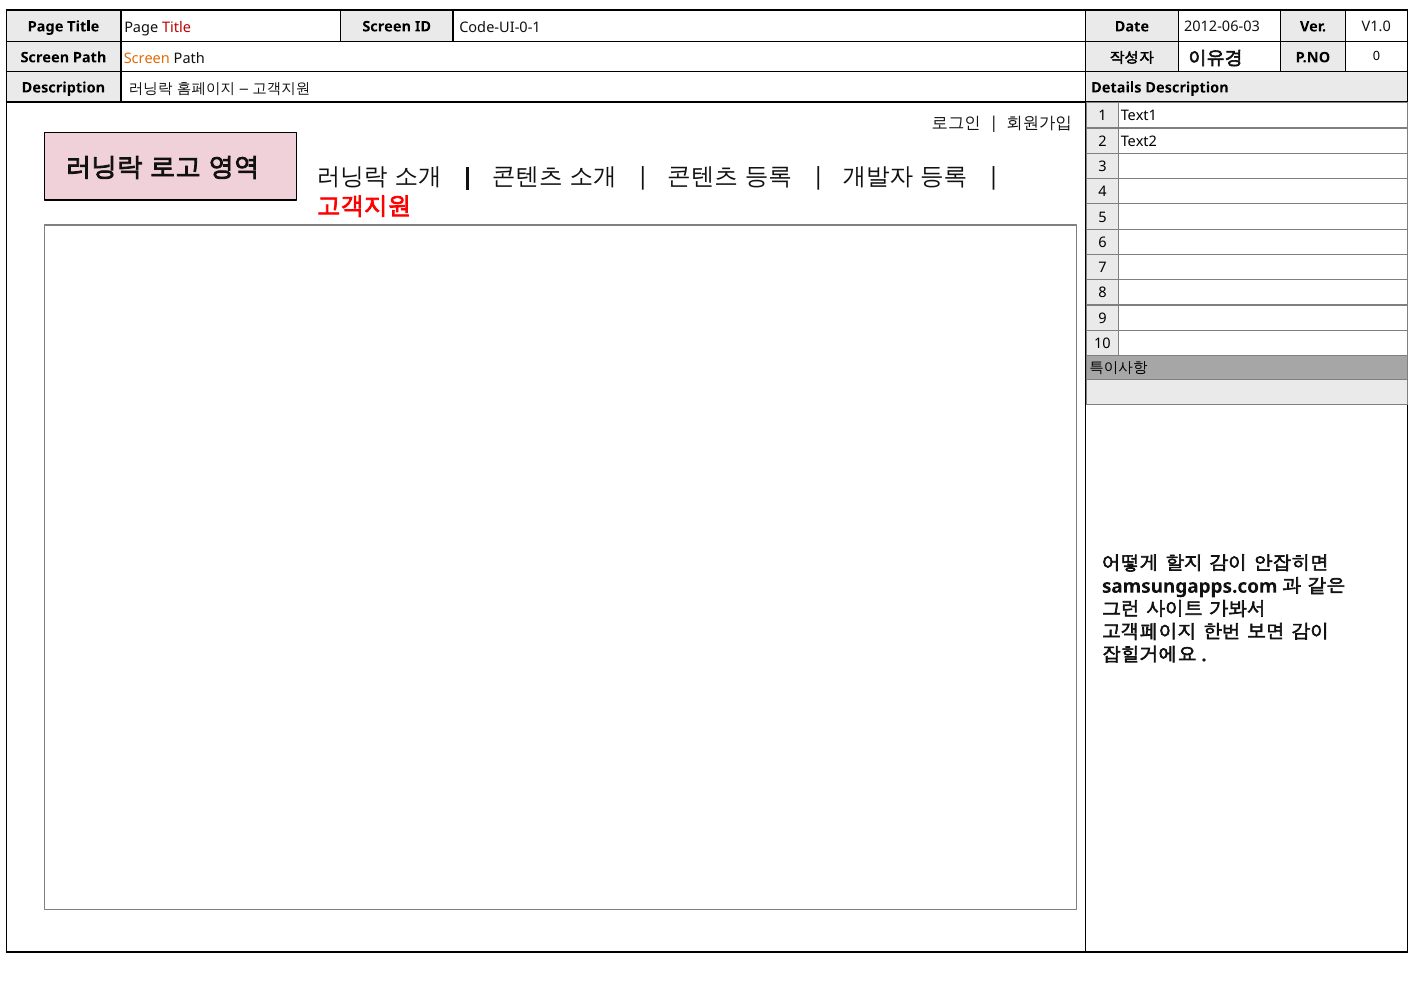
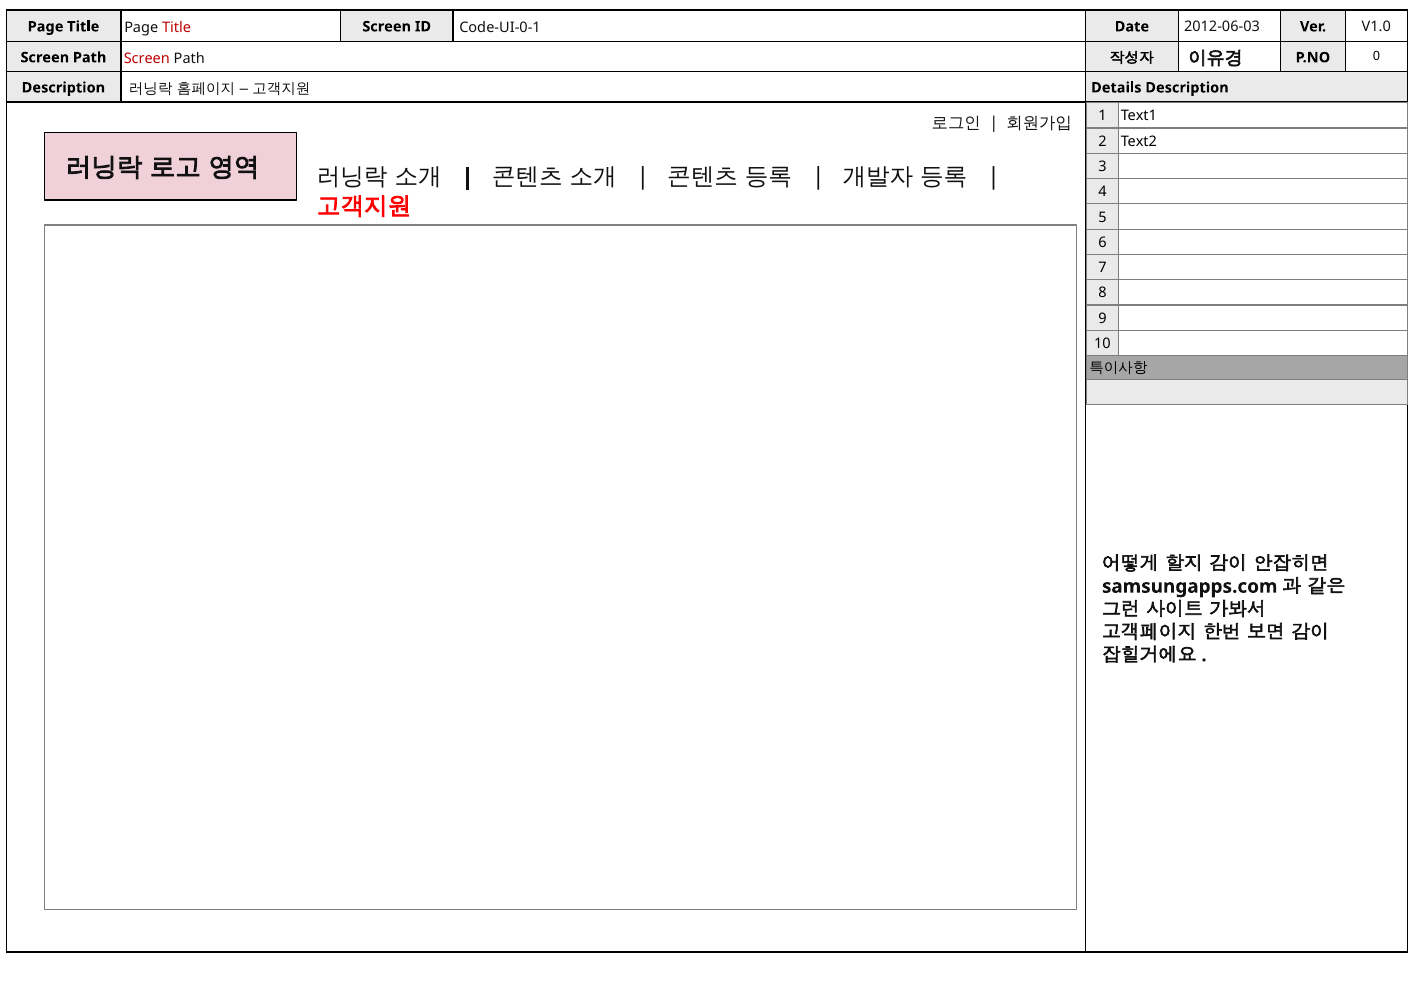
Screen colour: orange -> red (147, 59)
